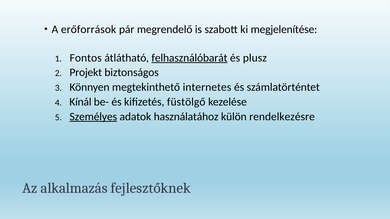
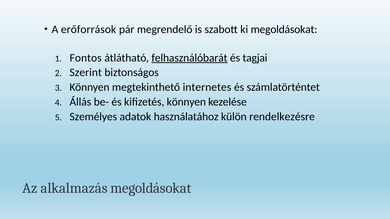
ki megjelenítése: megjelenítése -> megoldásokat (284, 29)
plusz: plusz -> tagjai (255, 58)
Projekt: Projekt -> Szerint (86, 73)
Kínál: Kínál -> Állás (80, 102)
kifizetés füstölgő: füstölgő -> könnyen (186, 102)
Személyes underline: present -> none (93, 117)
alkalmazás fejlesztőknek: fejlesztőknek -> megoldásokat (151, 188)
